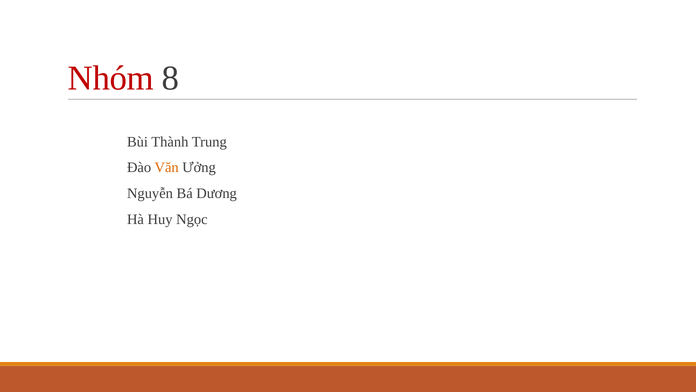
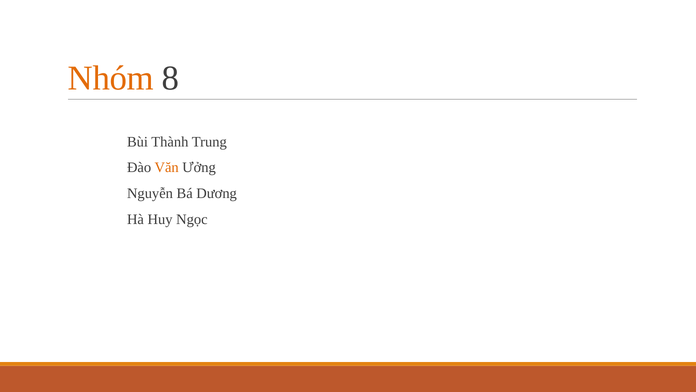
Nhóm colour: red -> orange (111, 78)
